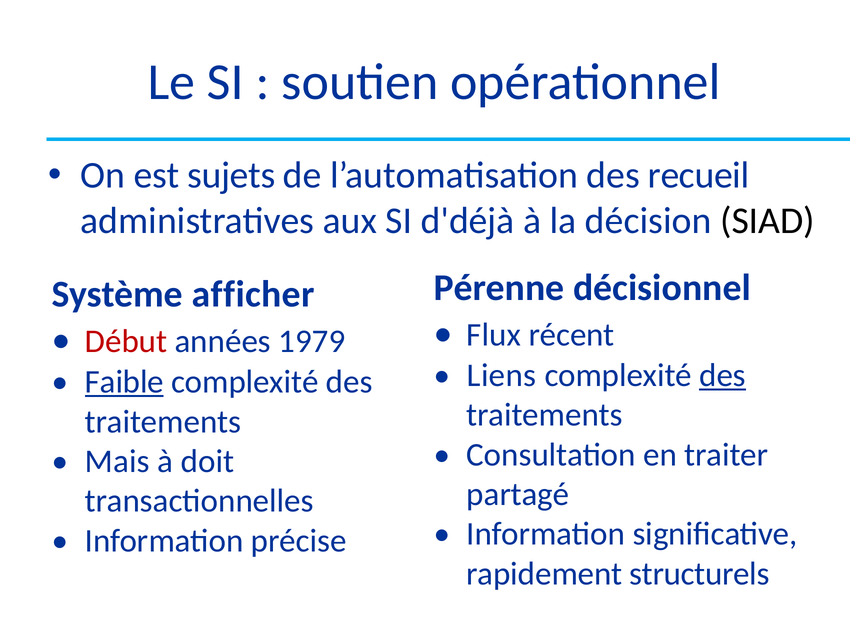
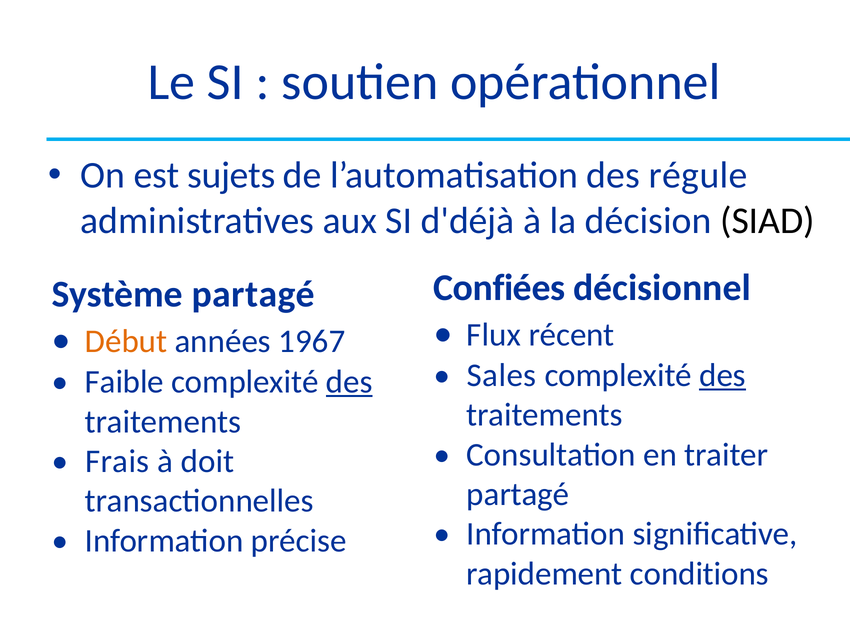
recueil: recueil -> régule (698, 176)
Pérenne: Pérenne -> Confiées (499, 288)
Système afficher: afficher -> partagé (253, 295)
Début colour: red -> orange (126, 342)
1979: 1979 -> 1967 (312, 342)
Liens: Liens -> Sales (502, 376)
Faible underline: present -> none (124, 382)
des underline: none -> present (349, 382)
Mais: Mais -> Frais (117, 462)
structurels: structurels -> conditions (699, 574)
